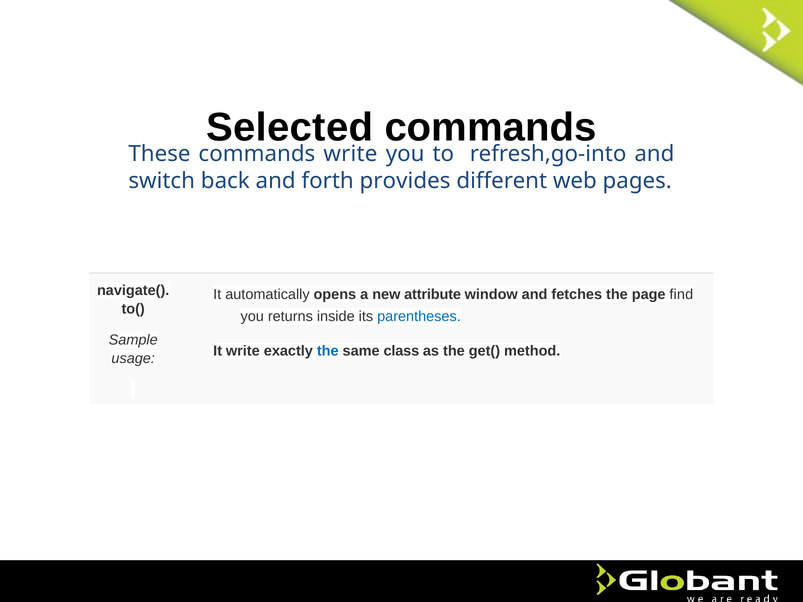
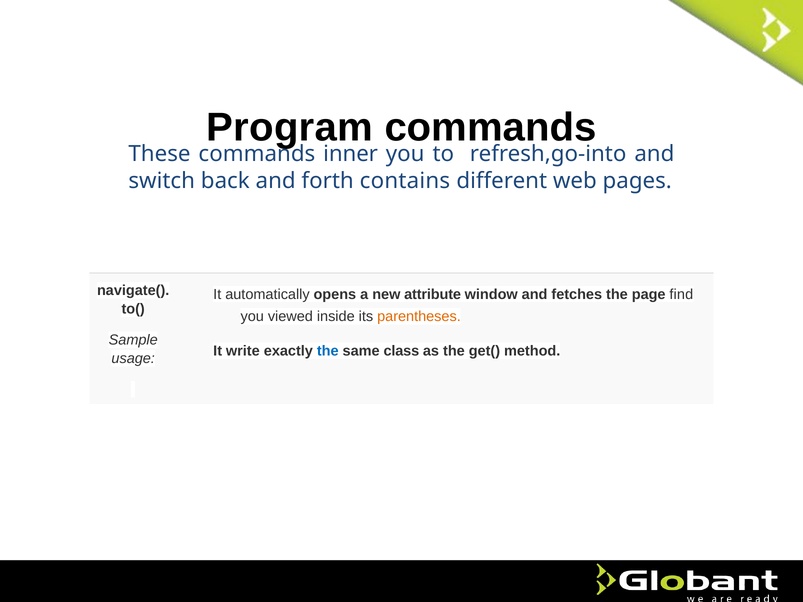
Selected: Selected -> Program (290, 128)
commands write: write -> inner (351, 154)
provides: provides -> contains (405, 181)
returns: returns -> viewed (290, 317)
parentheses colour: blue -> orange (419, 317)
